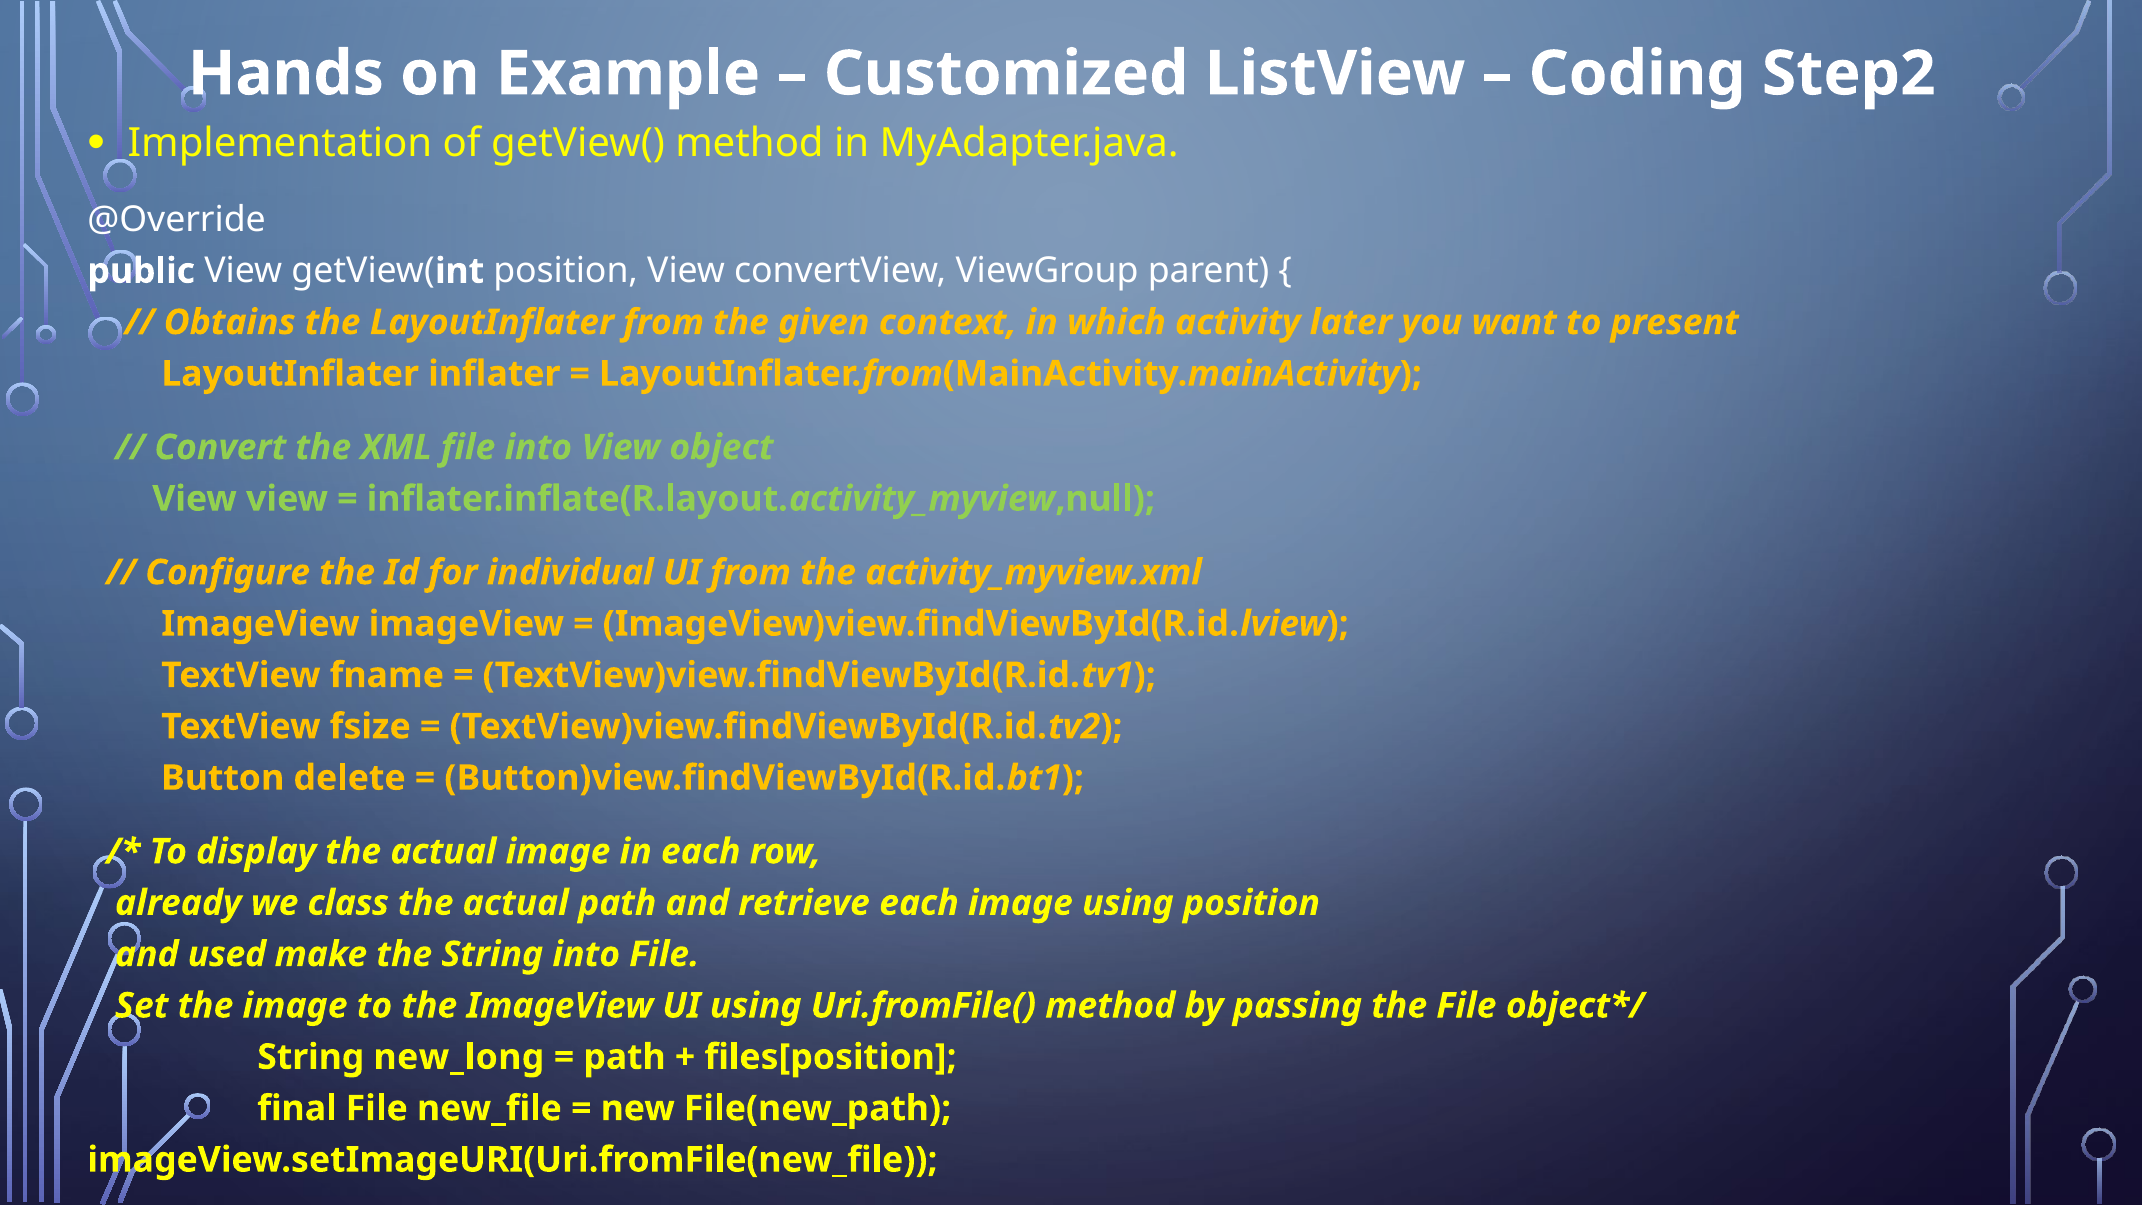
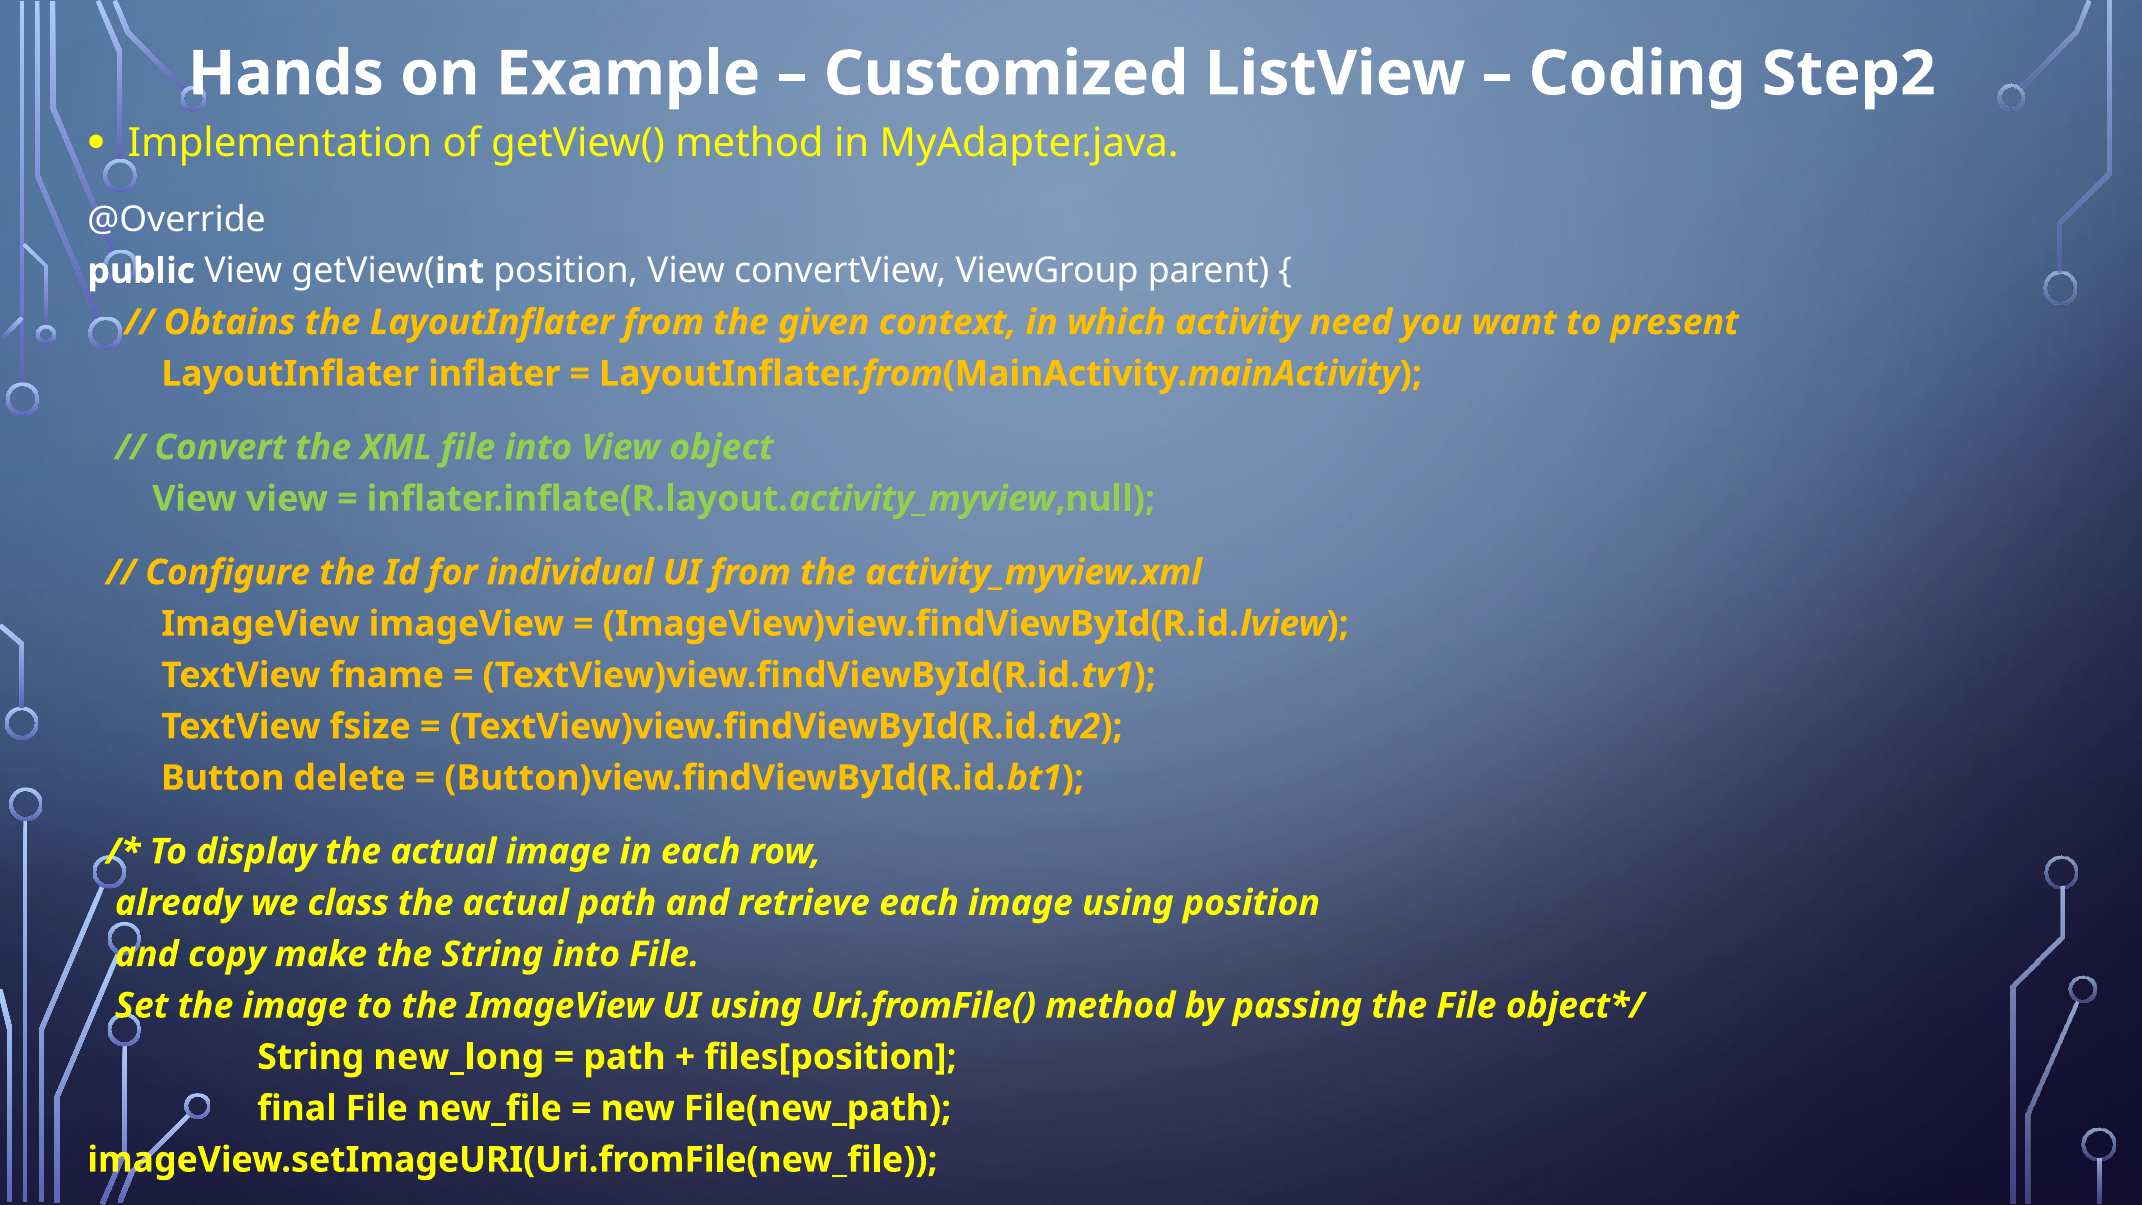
later: later -> need (1351, 322)
used: used -> copy (227, 954)
